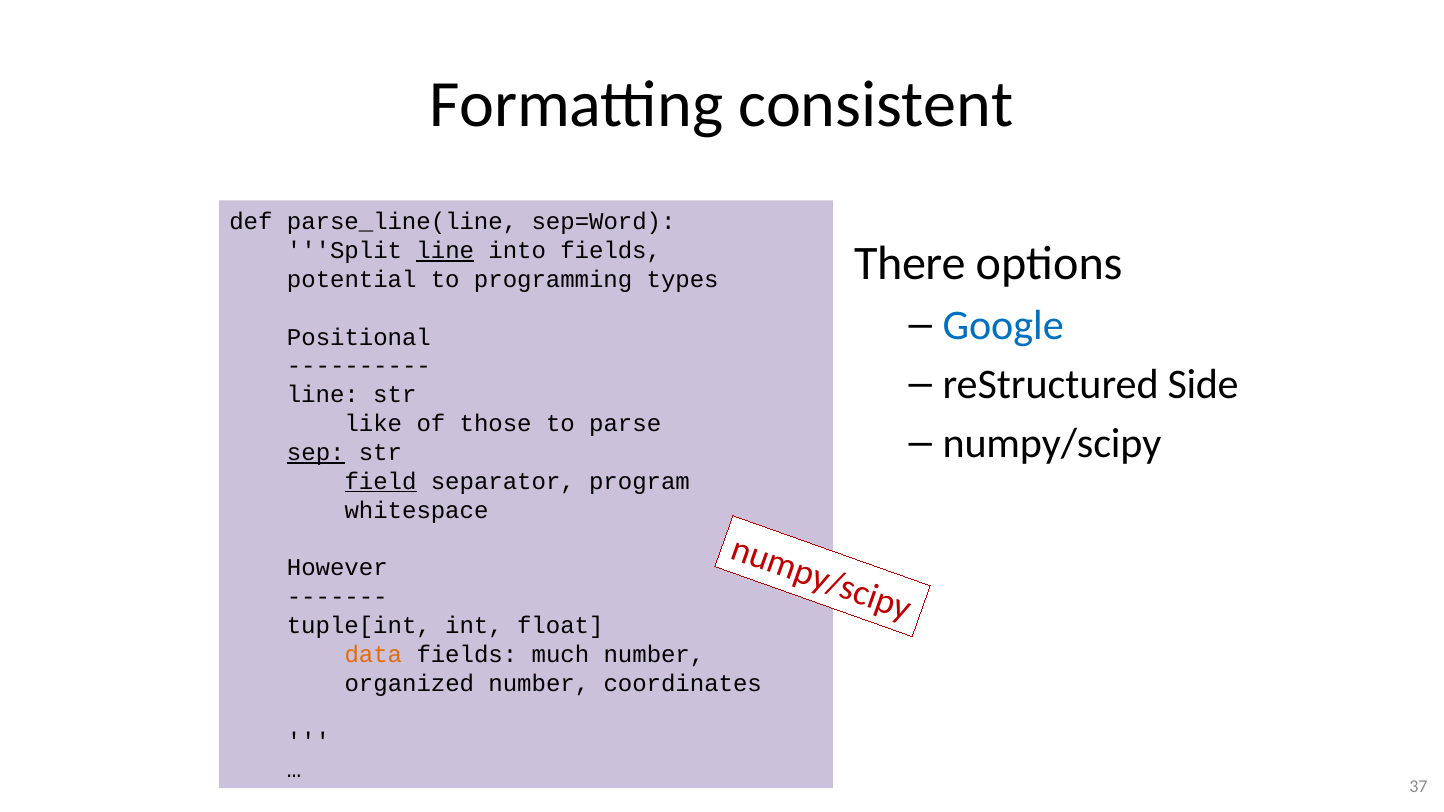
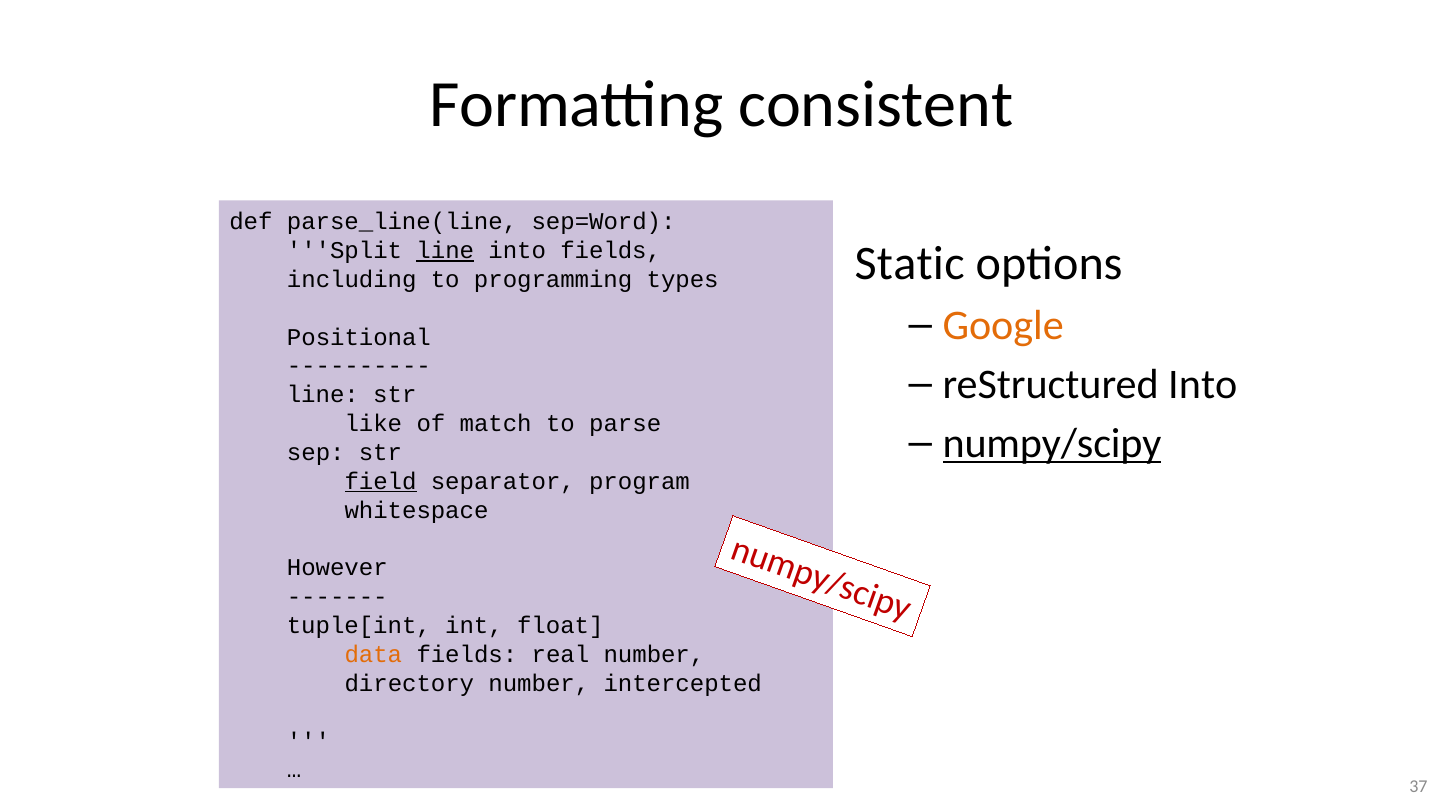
There: There -> Static (910, 264)
potential: potential -> including (352, 279)
Google colour: blue -> orange (1003, 326)
reStructured Side: Side -> Into (1203, 385)
those: those -> match (496, 424)
numpy/scipy underline: none -> present (1052, 444)
sep underline: present -> none (316, 453)
much: much -> real (560, 655)
organized: organized -> directory (409, 684)
coordinates: coordinates -> intercepted (683, 684)
